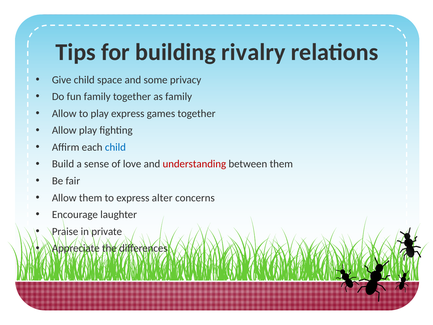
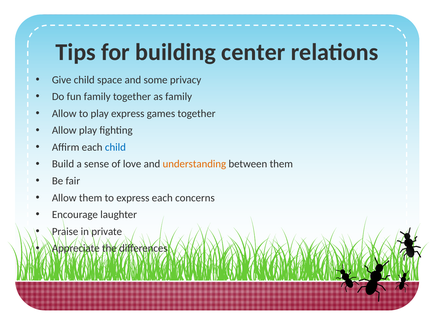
rivalry: rivalry -> center (253, 52)
understanding colour: red -> orange (194, 164)
express alter: alter -> each (162, 198)
